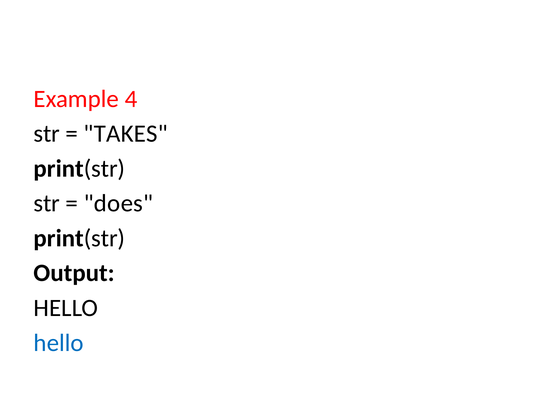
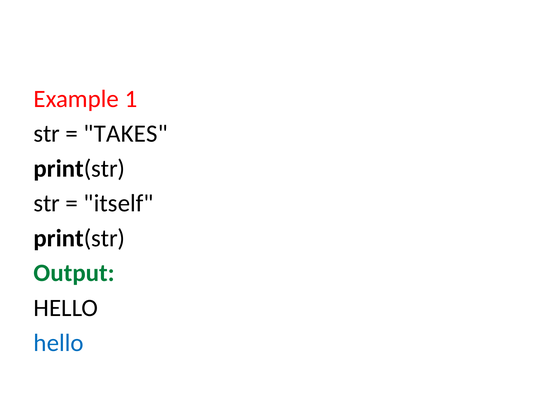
4: 4 -> 1 (131, 99)
does: does -> itself (119, 203)
Output colour: black -> green (74, 273)
